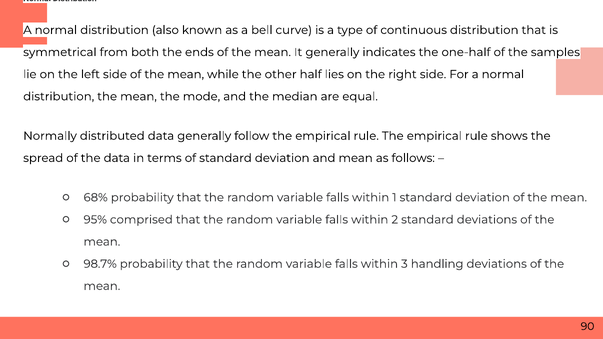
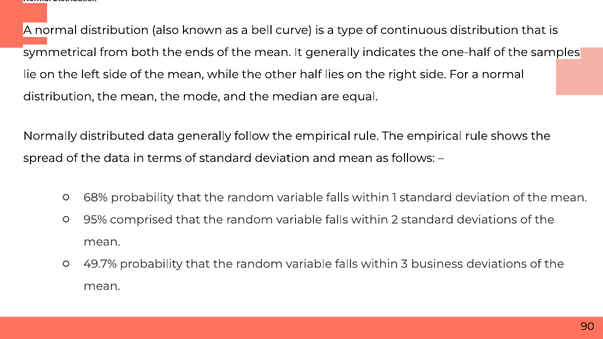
98.7%: 98.7% -> 49.7% (100, 264)
handling: handling -> business (437, 264)
